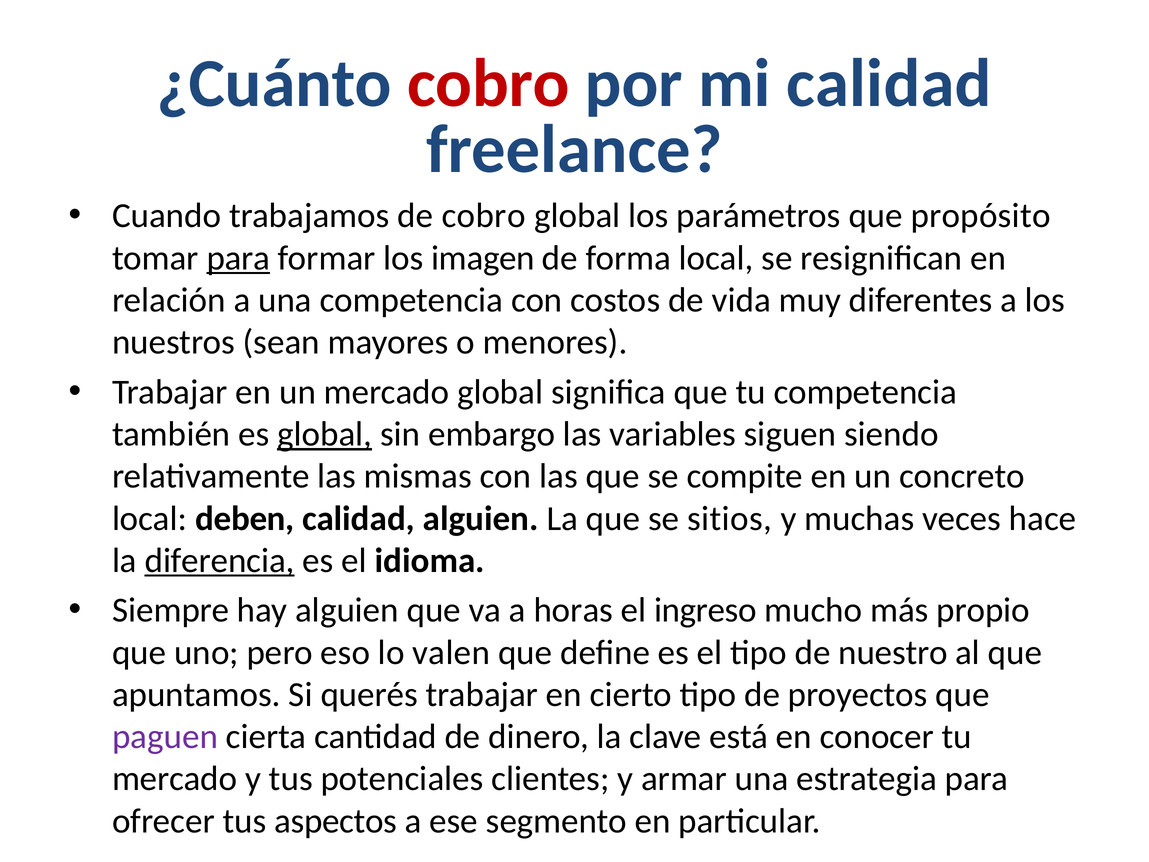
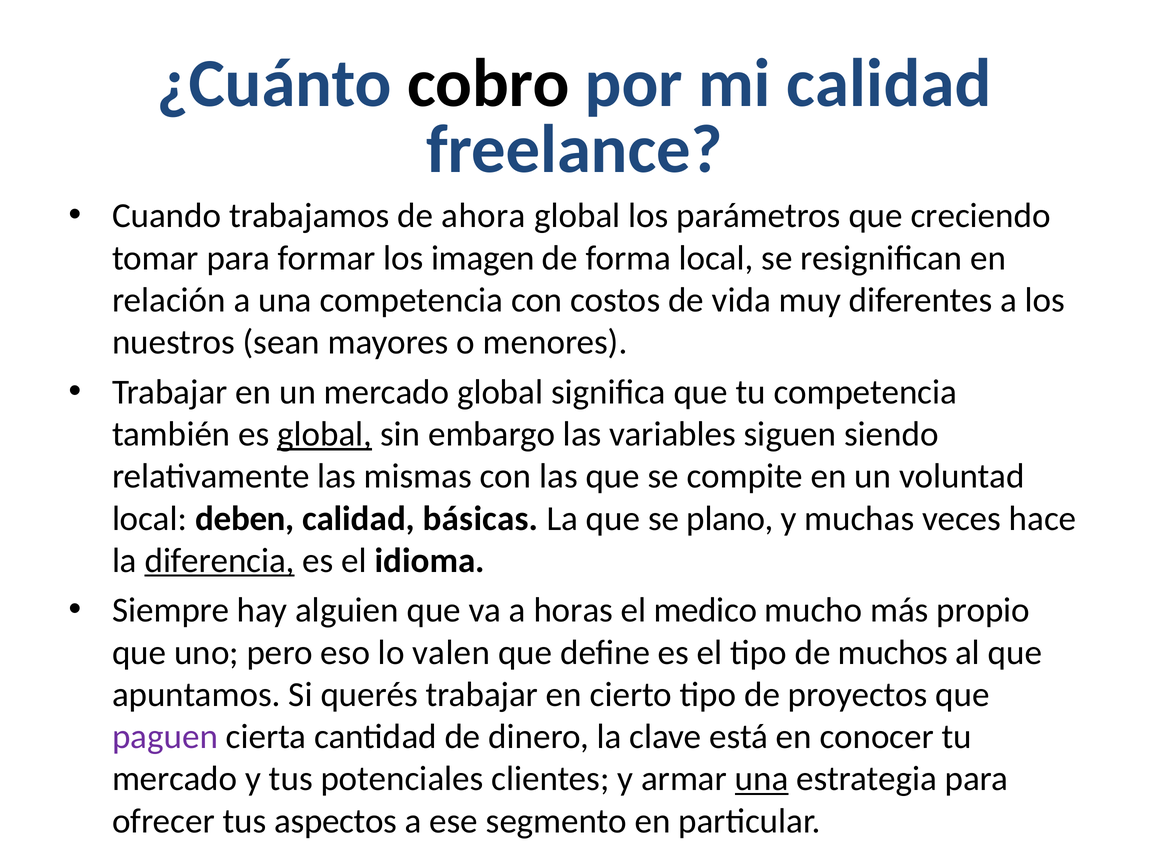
cobro colour: red -> black (488, 84)
de cobro: cobro -> ahora (484, 216)
propósito: propósito -> creciendo (981, 216)
para underline: present -> none (238, 258)
concreto: concreto -> voluntad (962, 476)
calidad alguien: alguien -> básicas (481, 518)
sitios: sitios -> plano (730, 518)
ingreso: ingreso -> medico (705, 610)
nuestro: nuestro -> muchos (893, 652)
una underline: none -> present (762, 779)
